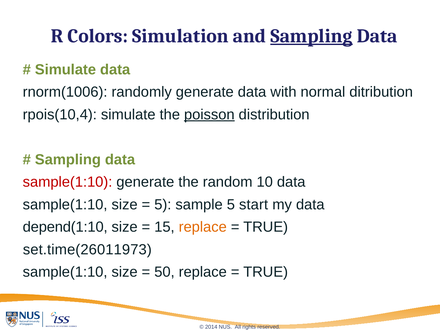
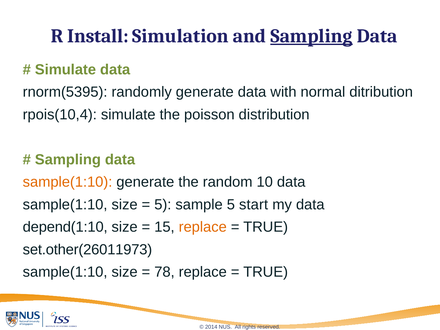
Colors: Colors -> Install (98, 36)
rnorm(1006: rnorm(1006 -> rnorm(5395 (65, 92)
poisson underline: present -> none (209, 115)
sample(1:10 colour: red -> orange (68, 182)
set.time(26011973: set.time(26011973 -> set.other(26011973 (87, 249)
50: 50 -> 78 (164, 272)
